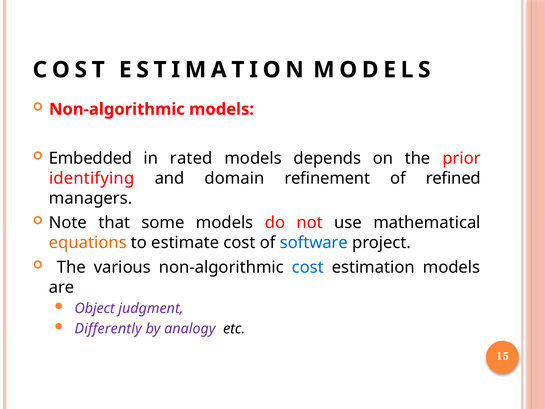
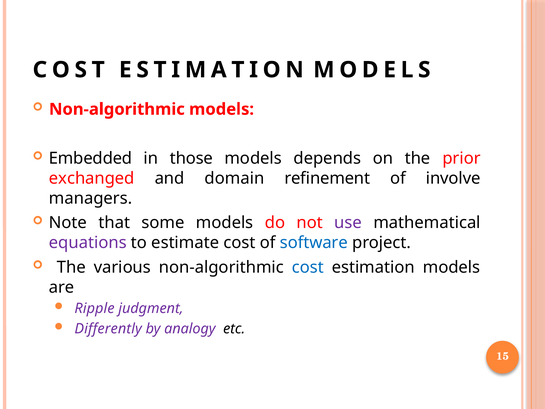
rated: rated -> those (191, 158)
identifying: identifying -> exchanged (92, 178)
refined: refined -> involve (453, 178)
use colour: black -> purple (348, 223)
equations colour: orange -> purple (88, 243)
Object: Object -> Ripple (95, 308)
